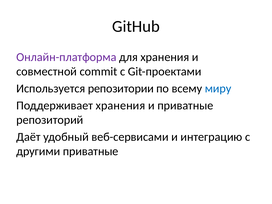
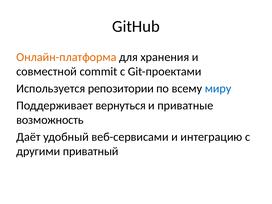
Онлайн-платформа colour: purple -> orange (66, 57)
Поддерживает хранения: хранения -> вернуться (121, 105)
репозиторий: репозиторий -> возможность (50, 120)
другими приватные: приватные -> приватный (91, 151)
